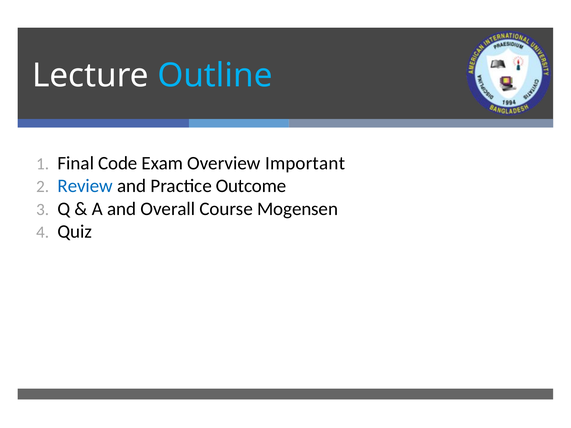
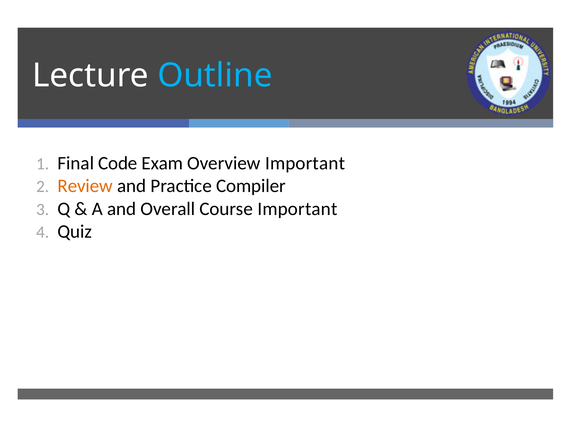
Review colour: blue -> orange (85, 186)
Outcome: Outcome -> Compiler (251, 186)
Course Mogensen: Mogensen -> Important (297, 209)
